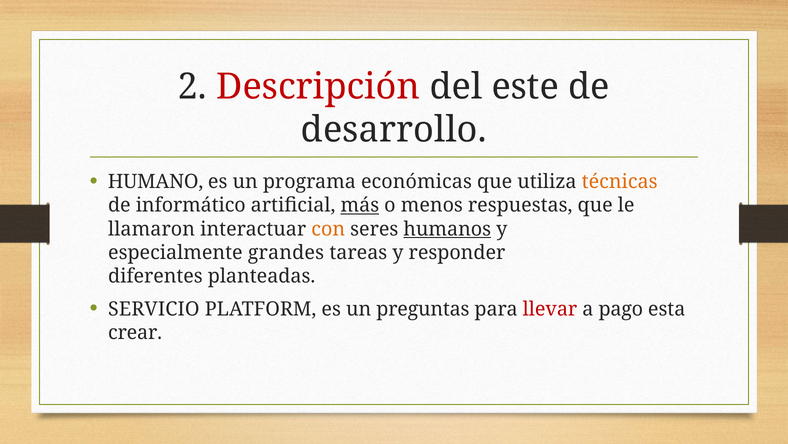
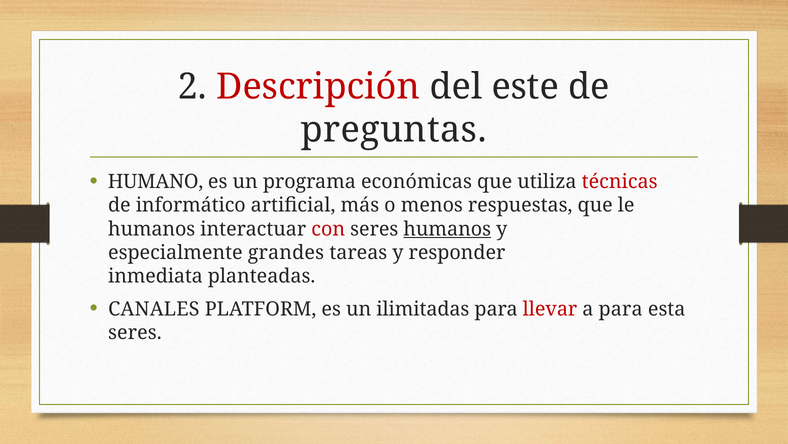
desarrollo: desarrollo -> preguntas (394, 130)
técnicas colour: orange -> red (620, 181)
más underline: present -> none (360, 205)
llamaron: llamaron -> humanos (152, 229)
con colour: orange -> red (328, 229)
diferentes: diferentes -> inmediata (155, 276)
SERVICIO: SERVICIO -> CANALES (154, 308)
preguntas: preguntas -> ilimitadas (423, 308)
a pago: pago -> para (621, 308)
crear: crear -> seres (135, 332)
